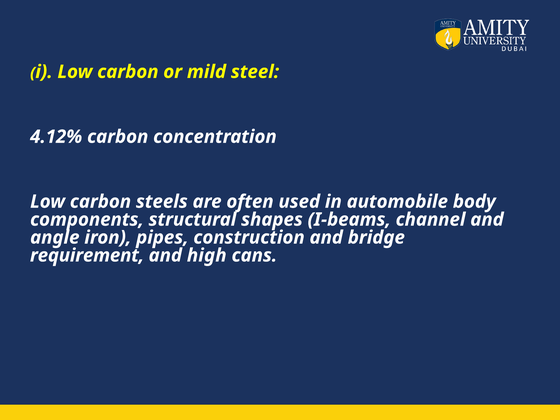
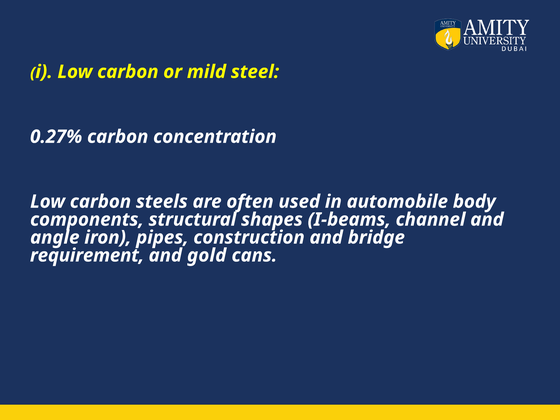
4.12%: 4.12% -> 0.27% (56, 137)
high: high -> gold (207, 255)
